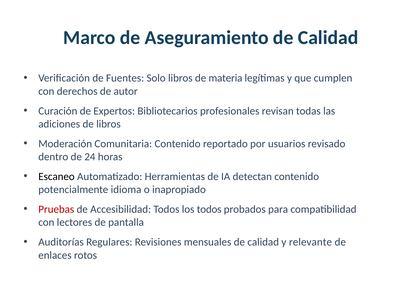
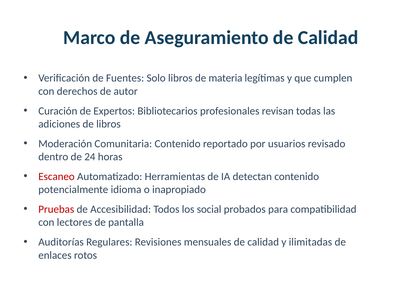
Escaneo colour: black -> red (56, 176)
los todos: todos -> social (209, 209)
relevante: relevante -> ilimitadas (310, 242)
